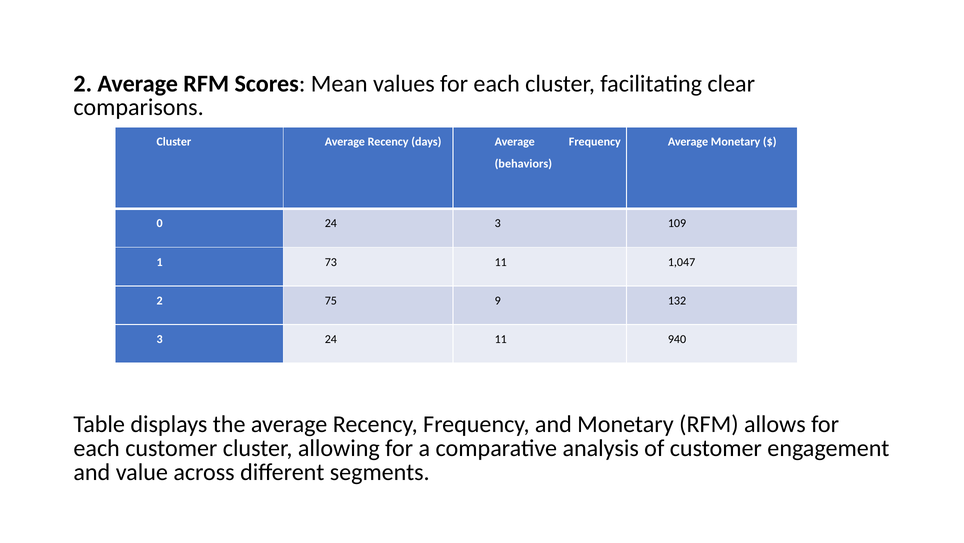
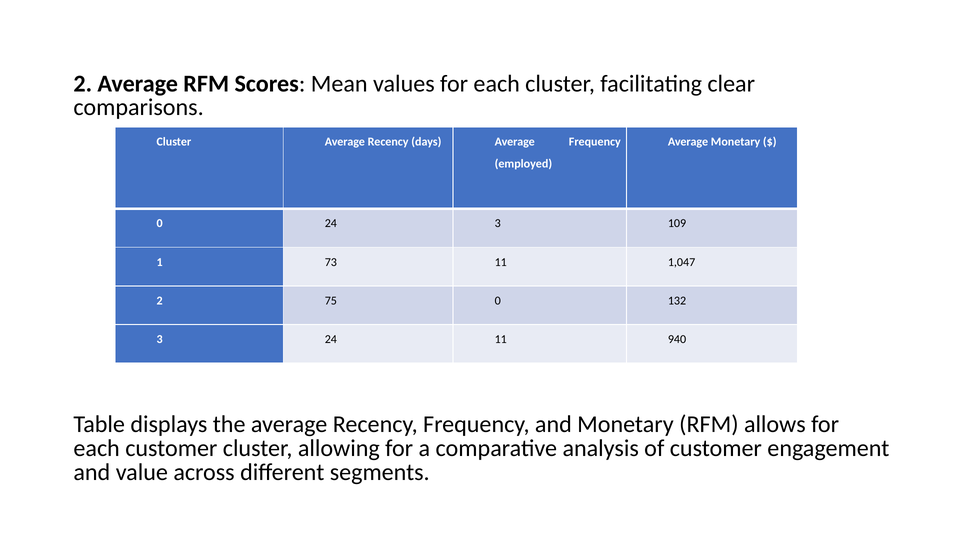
behaviors: behaviors -> employed (523, 164)
75 9: 9 -> 0 (498, 300)
